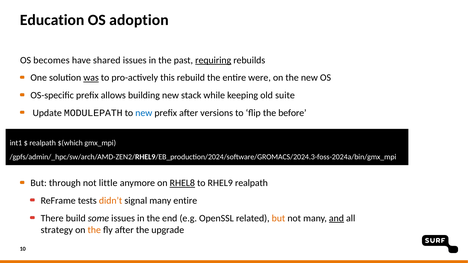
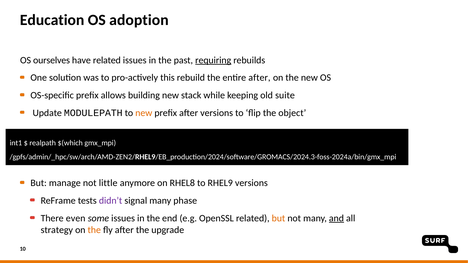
becomes: becomes -> ourselves (52, 60)
have shared: shared -> related (107, 60)
was underline: present -> none (91, 78)
entire were: were -> after (259, 78)
new colour: blue -> orange (144, 113)
before: before -> object (292, 113)
through: through -> manage (65, 183)
RHEL8 underline: present -> none (182, 183)
RHEL9 realpath: realpath -> versions (251, 183)
didn’t colour: orange -> purple (111, 201)
many entire: entire -> phase (185, 201)
build: build -> even (76, 218)
